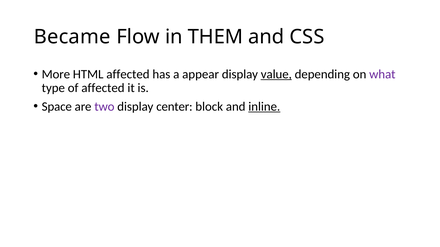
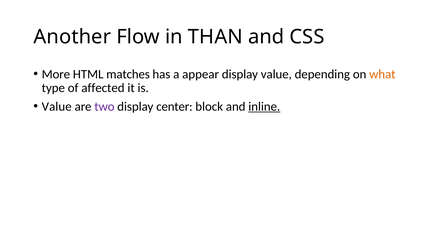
Became: Became -> Another (72, 37)
THEM: THEM -> THAN (215, 37)
HTML affected: affected -> matches (128, 74)
value underline: present -> none (276, 74)
what colour: purple -> orange (382, 74)
Space: Space -> Value (57, 107)
